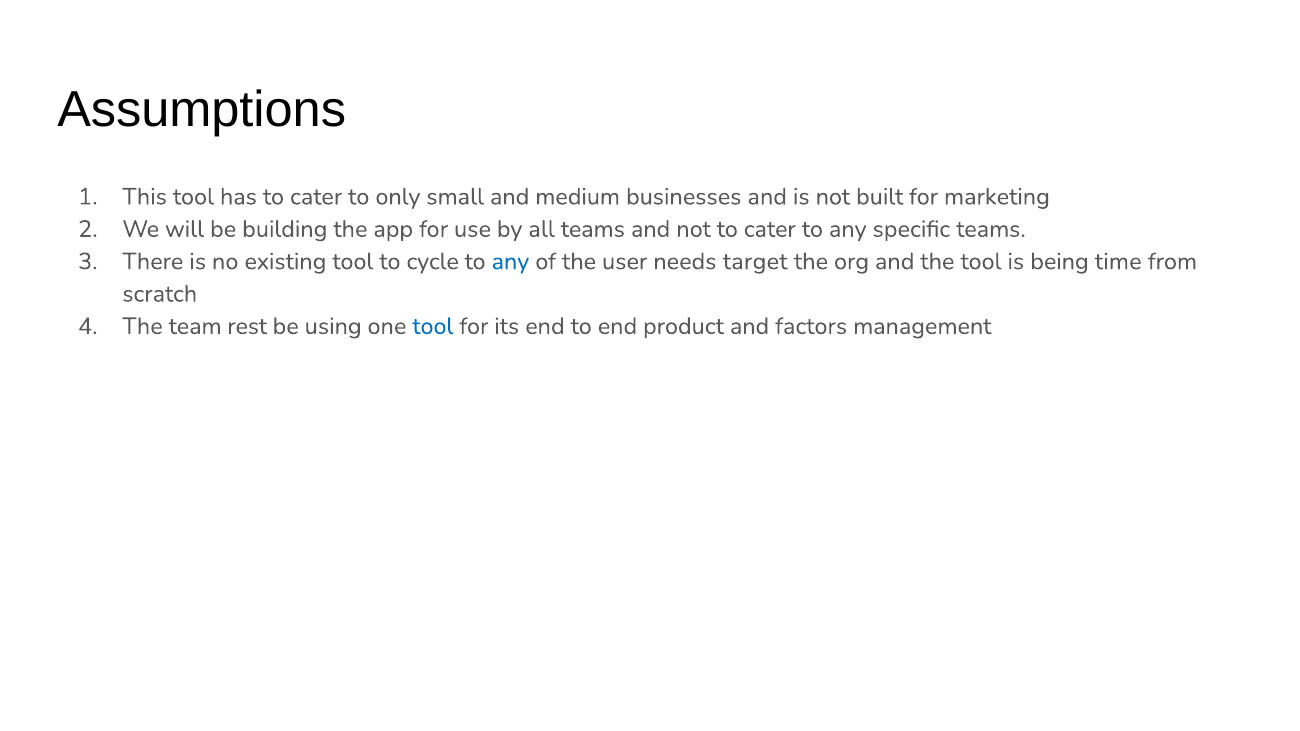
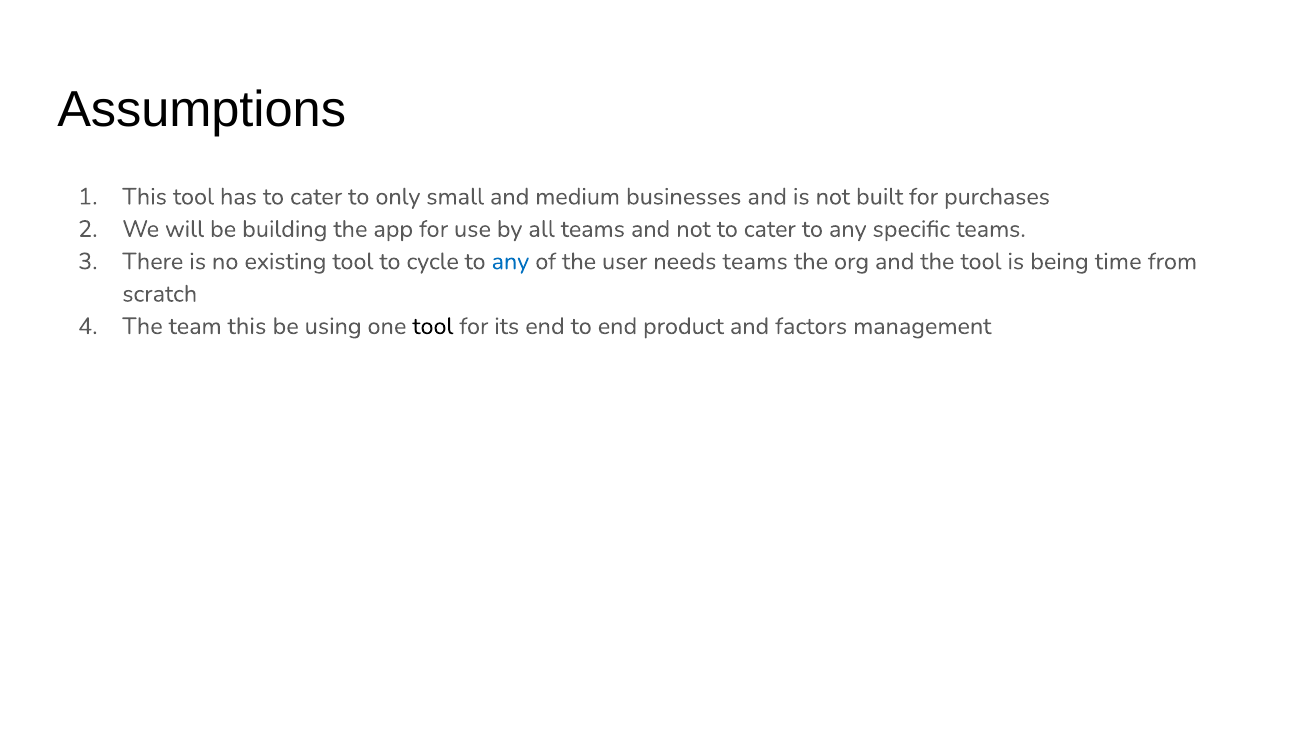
marketing: marketing -> purchases (997, 197)
needs target: target -> teams (755, 262)
team rest: rest -> this (247, 326)
tool colour: blue -> black (433, 326)
